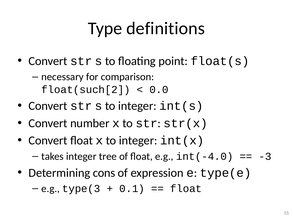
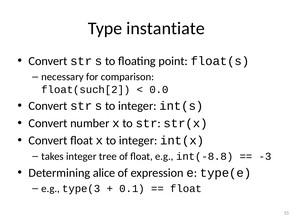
definitions: definitions -> instantiate (166, 28)
int(-4.0: int(-4.0 -> int(-8.8 (205, 156)
cons: cons -> alice (104, 173)
